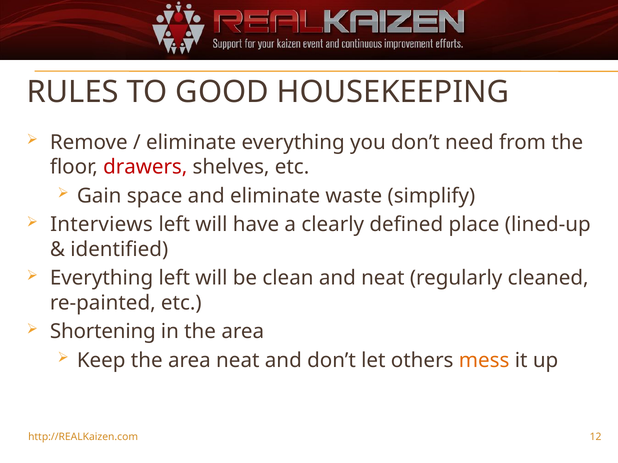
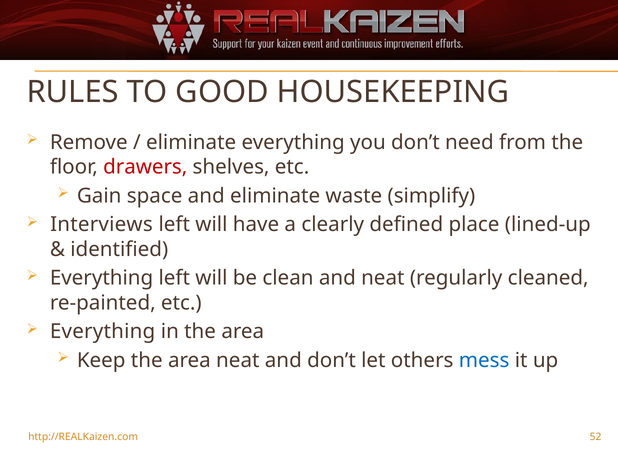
Shortening: Shortening -> Everything (103, 332)
mess colour: orange -> blue (484, 361)
12: 12 -> 52 (596, 437)
